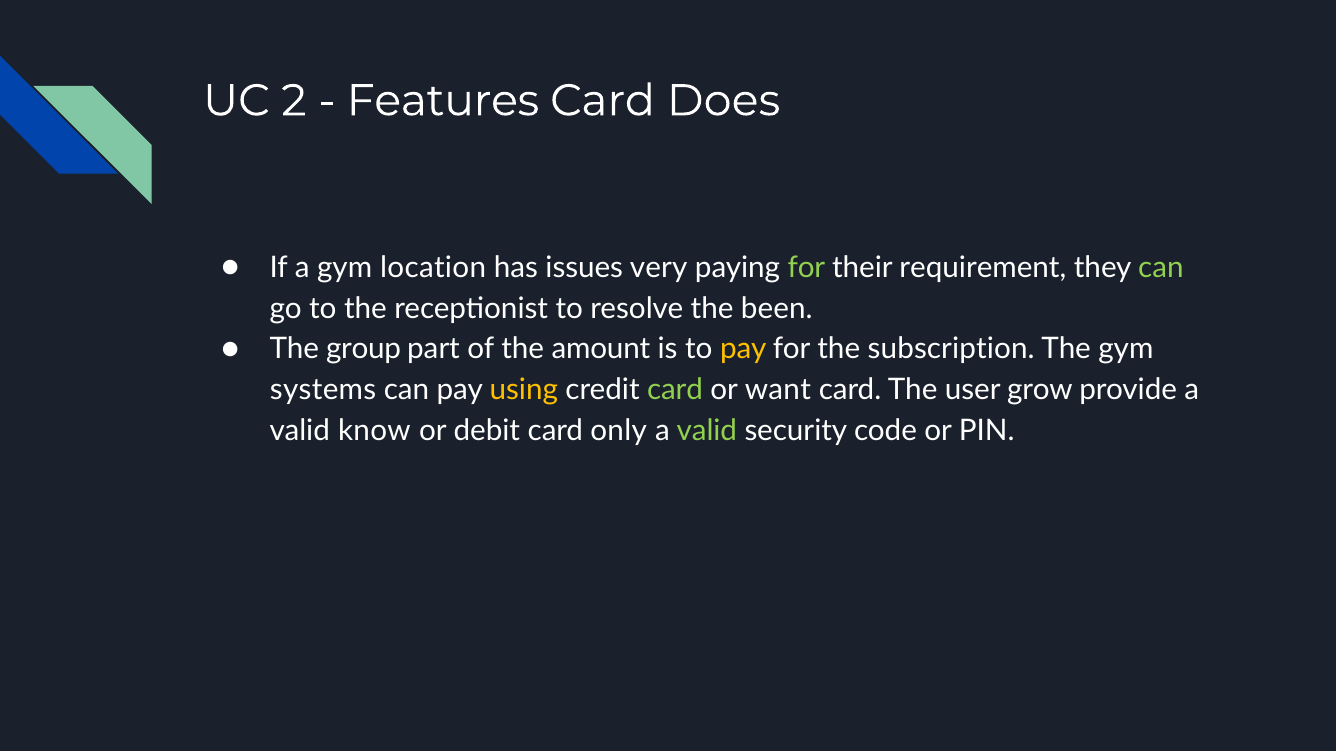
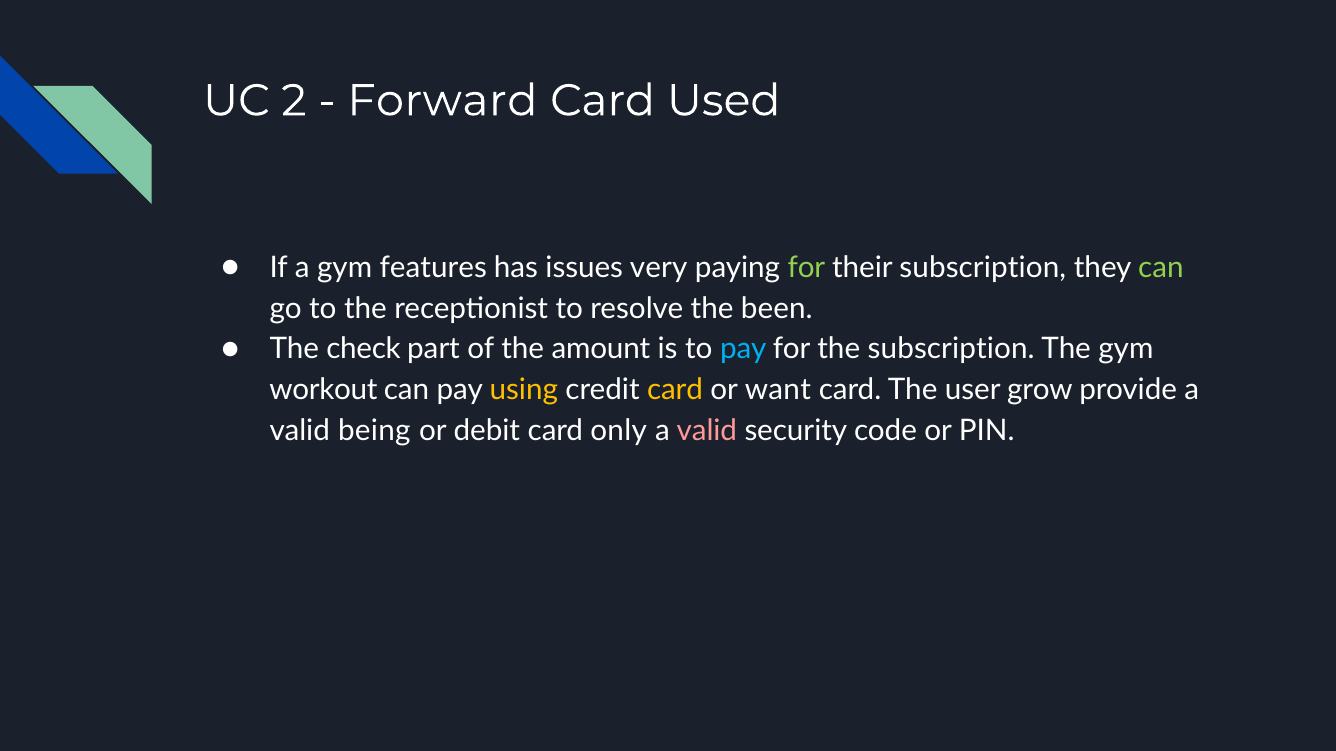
Features: Features -> Forward (442, 101)
Does: Does -> Used (724, 101)
location: location -> features (433, 268)
their requirement: requirement -> subscription (983, 268)
group: group -> check (364, 349)
pay colour: yellow -> light blue (743, 349)
systems: systems -> workout (323, 390)
card colour: light green -> yellow (675, 390)
know: know -> being (374, 431)
valid colour: light green -> pink (707, 431)
